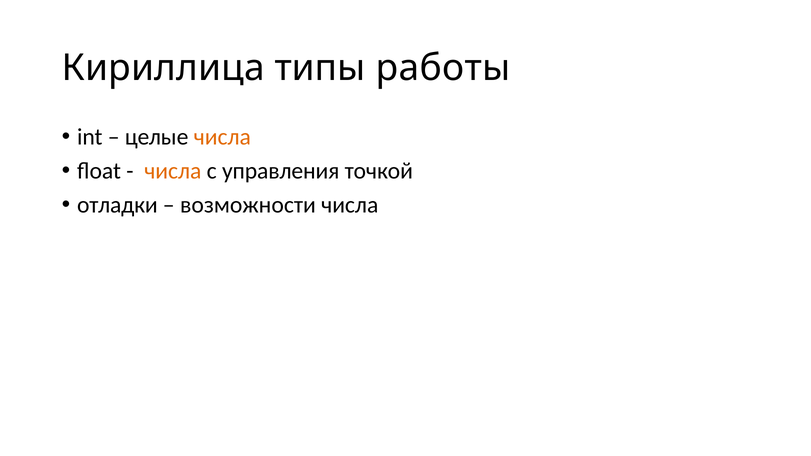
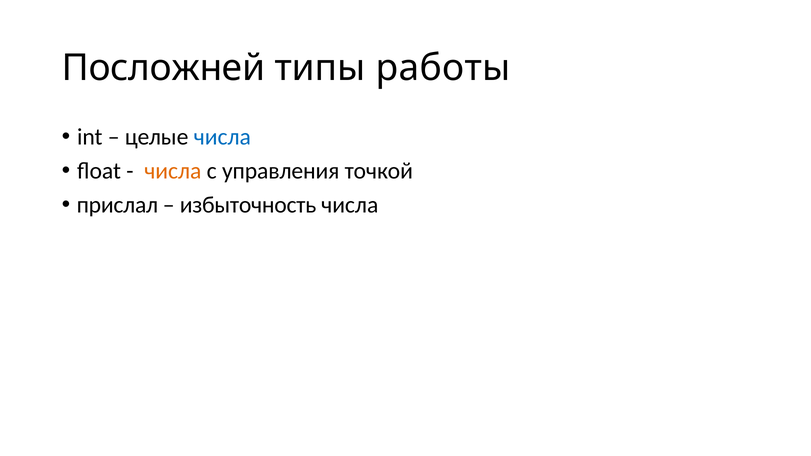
Кириллица: Кириллица -> Посложней (164, 68)
числа colour: orange -> blue (222, 137)
отладки: отладки -> прислал (117, 205)
возможности: возможности -> избыточность (248, 205)
